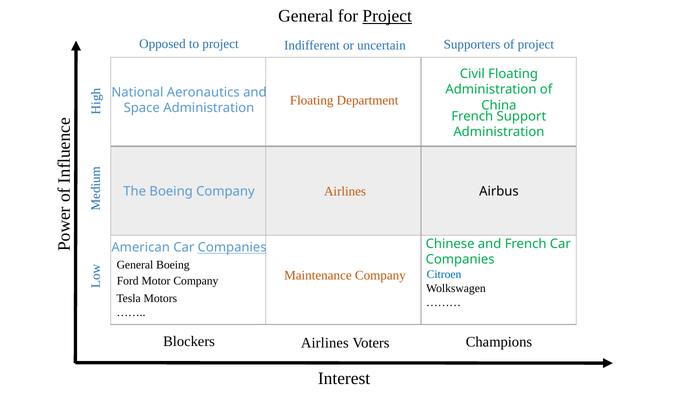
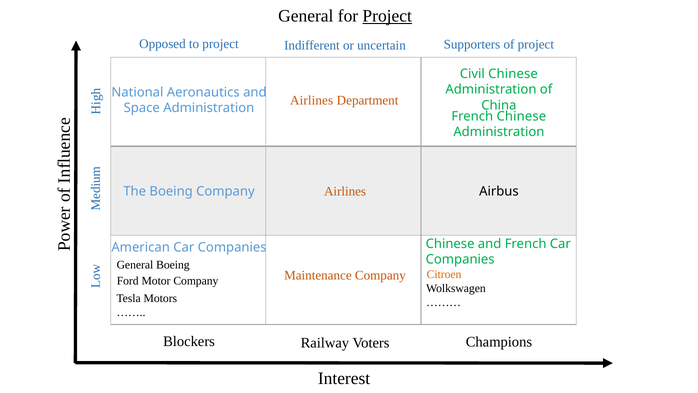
Civil Floating: Floating -> Chinese (513, 74)
Floating: Floating -> Airlines (312, 100)
French Support: Support -> Chinese (521, 116)
Companies underline: present -> none (232, 247)
Citroen colour: blue -> orange (444, 274)
Blockers Airlines: Airlines -> Railway (325, 342)
